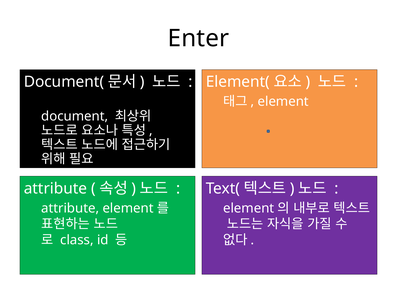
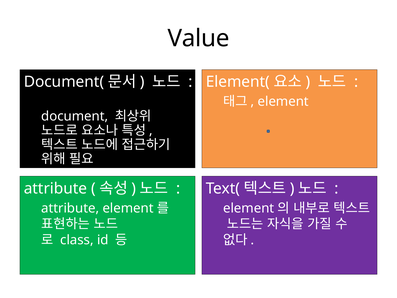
Enter: Enter -> Value (199, 38)
